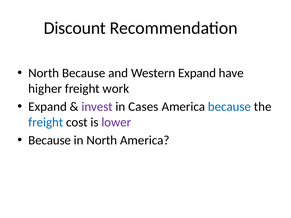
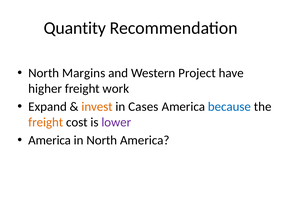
Discount: Discount -> Quantity (75, 28)
North Because: Because -> Margins (84, 73)
Western Expand: Expand -> Project (197, 73)
invest colour: purple -> orange (97, 107)
freight colour: blue -> orange (46, 122)
Because: Because -> America (50, 140)
